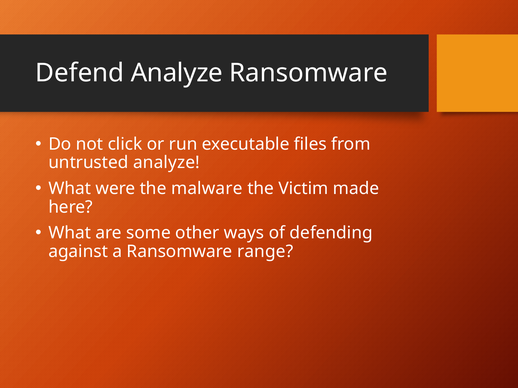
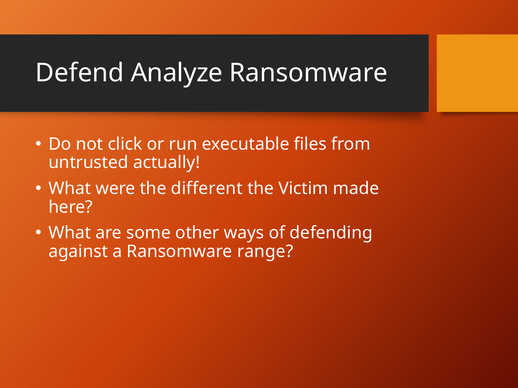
untrusted analyze: analyze -> actually (167, 163)
malware: malware -> different (207, 189)
